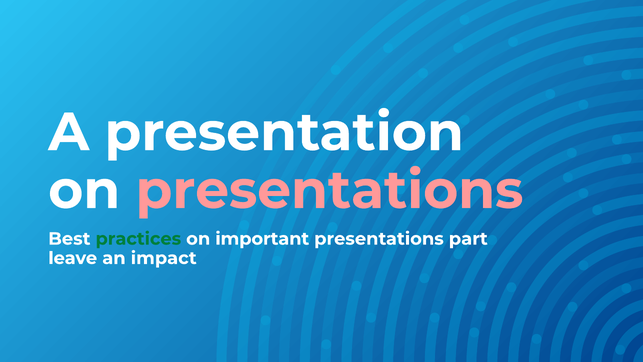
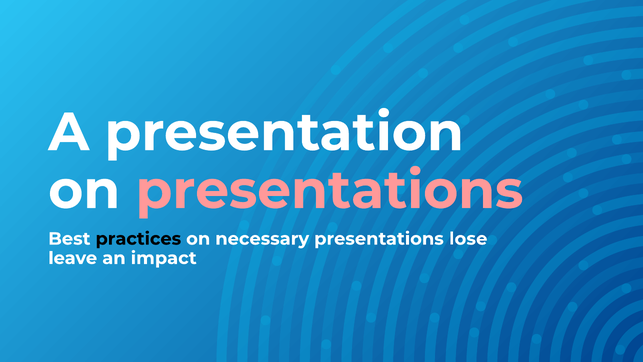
practices colour: green -> black (138, 239)
important: important -> necessary (262, 239)
part: part -> lose (468, 239)
